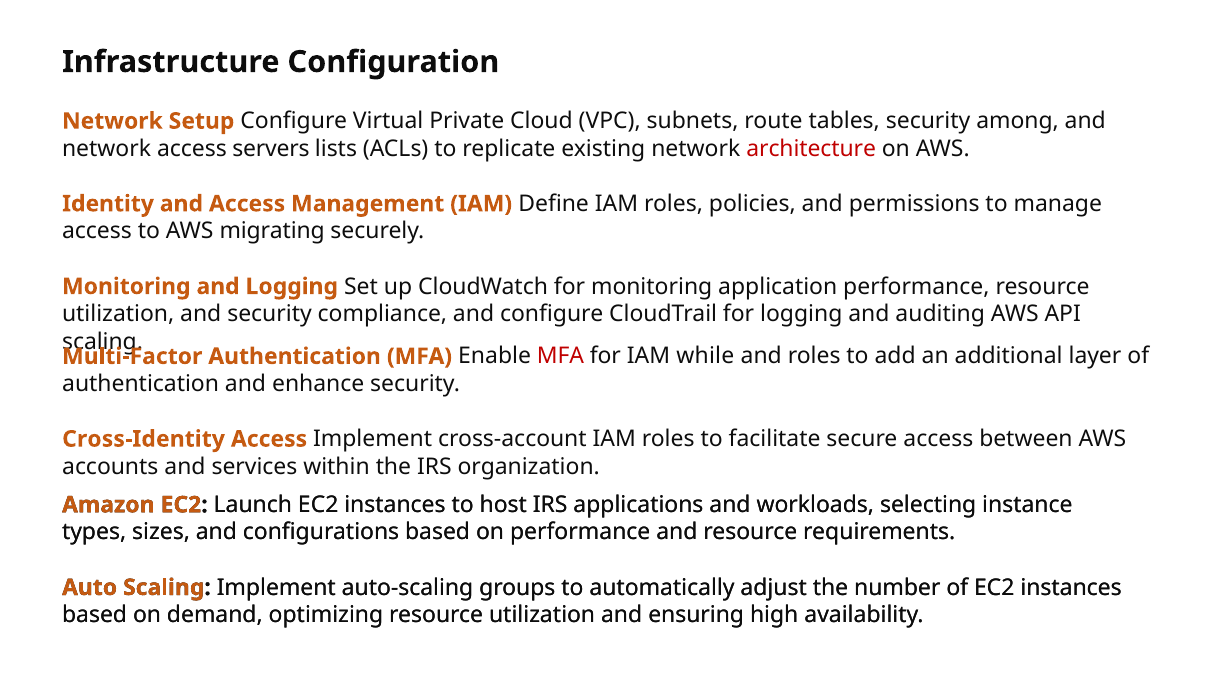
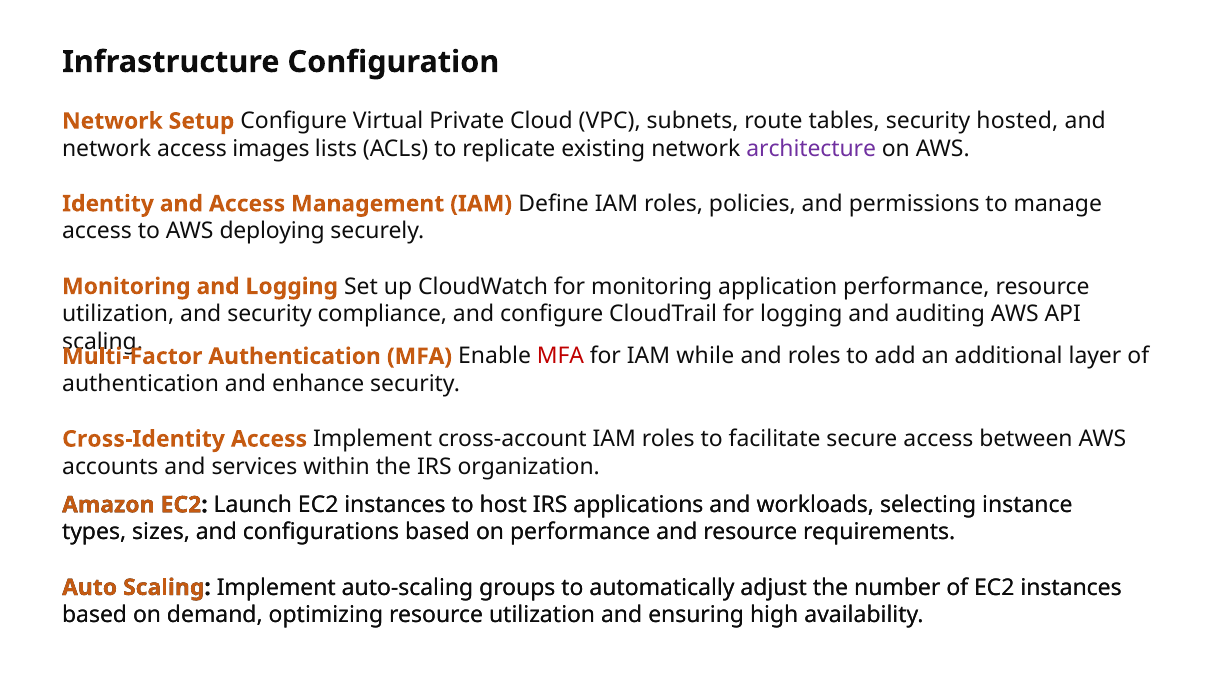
among: among -> hosted (1017, 121)
servers: servers -> images (271, 149)
architecture colour: red -> purple (811, 149)
migrating: migrating -> deploying (272, 231)
